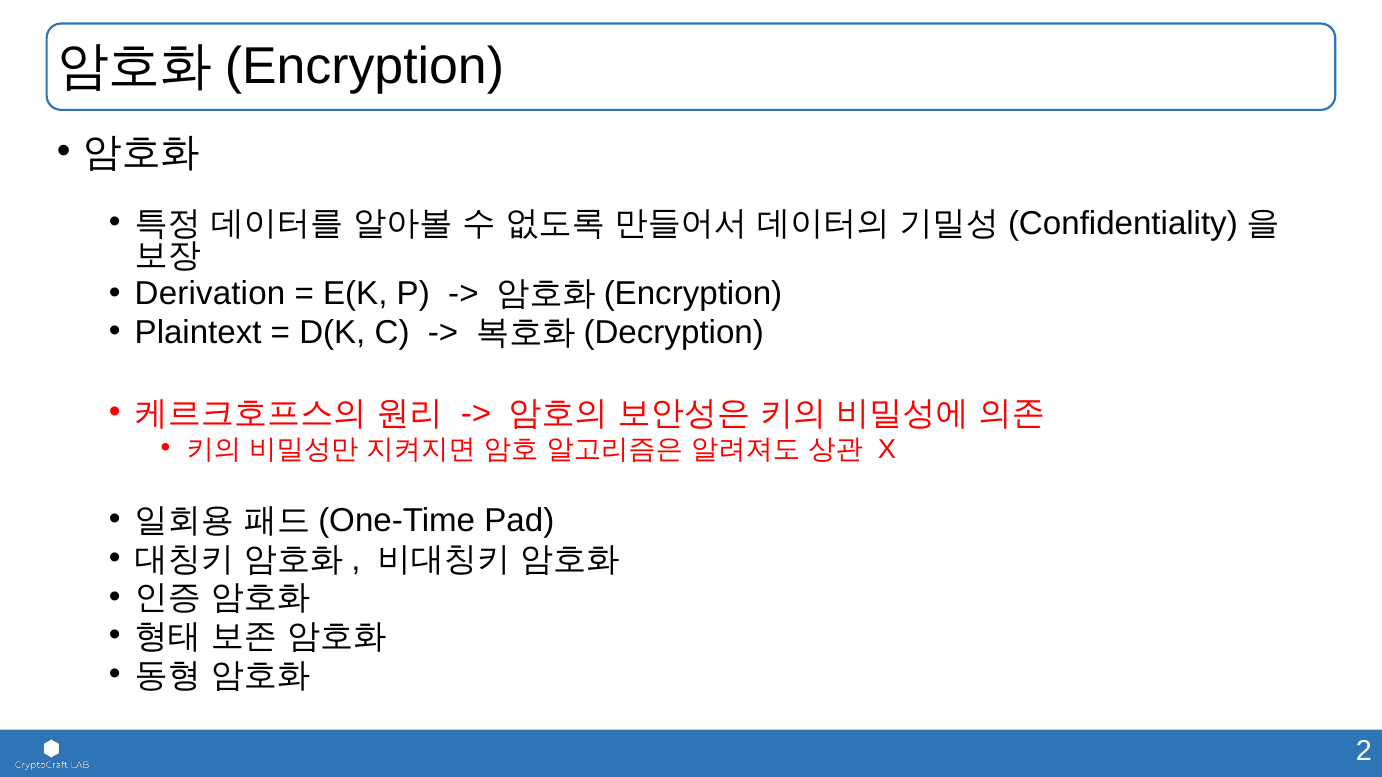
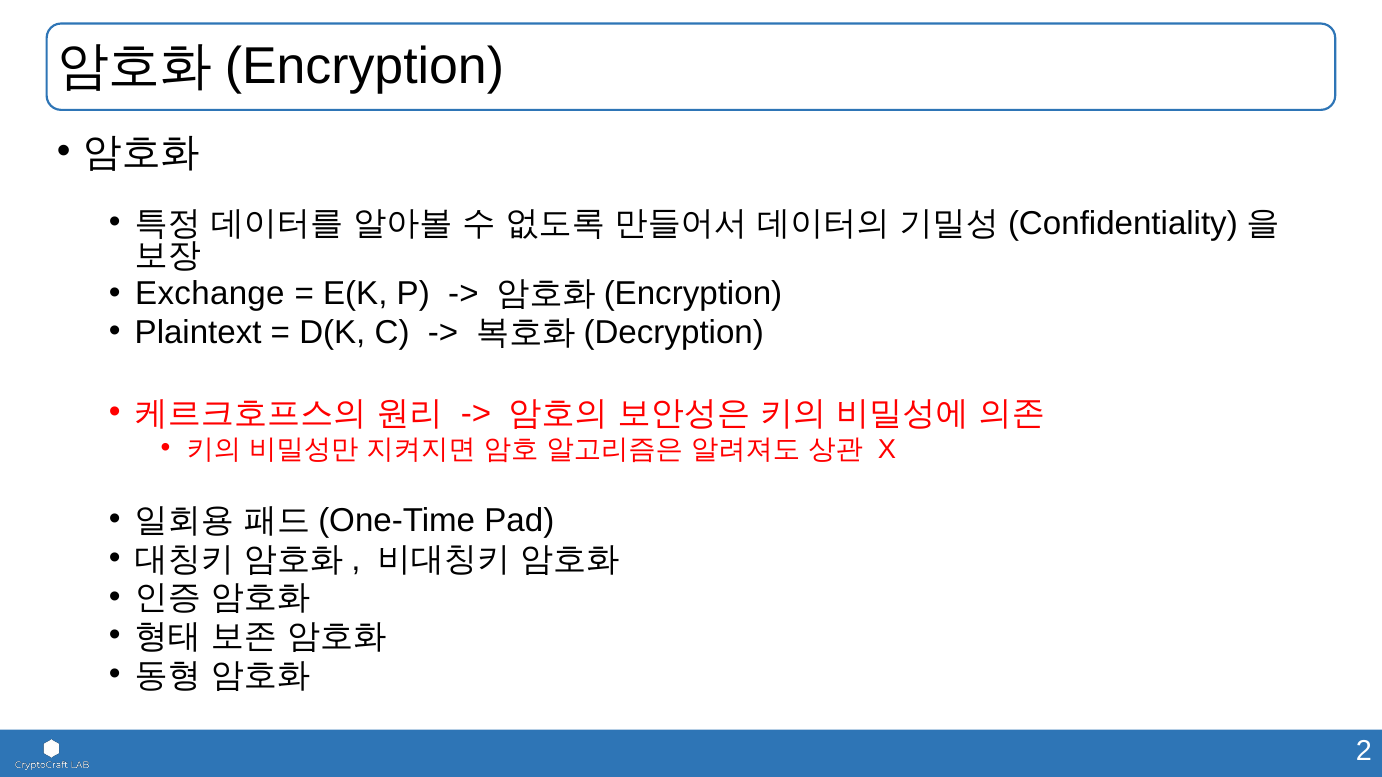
Derivation: Derivation -> Exchange (210, 294)
